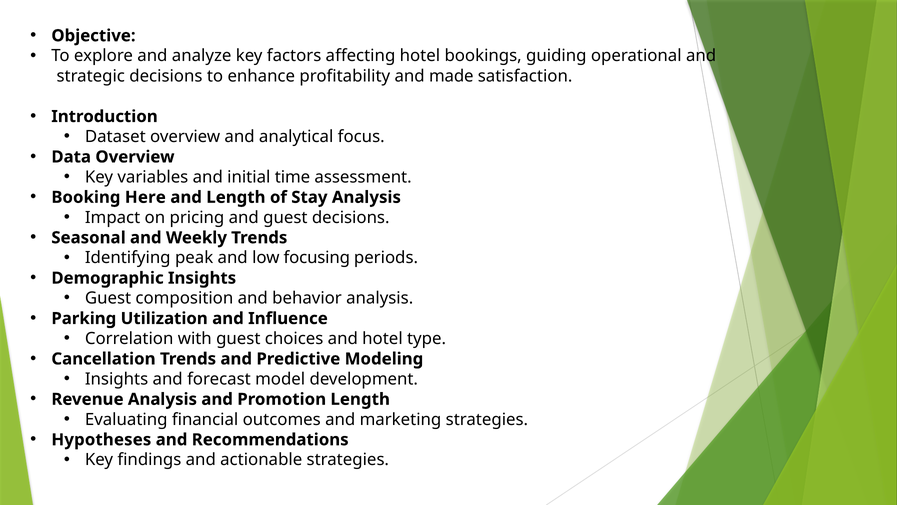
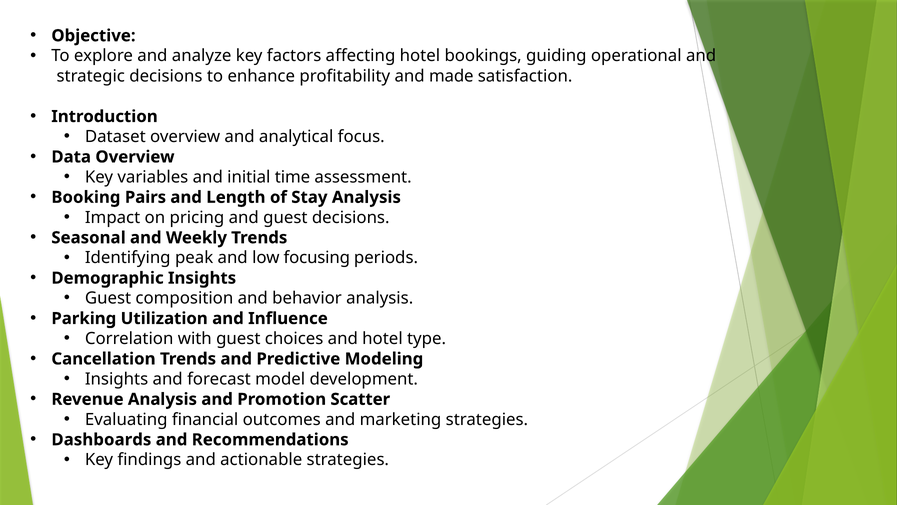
Here: Here -> Pairs (145, 197)
Promotion Length: Length -> Scatter (360, 399)
Hypotheses: Hypotheses -> Dashboards (101, 439)
